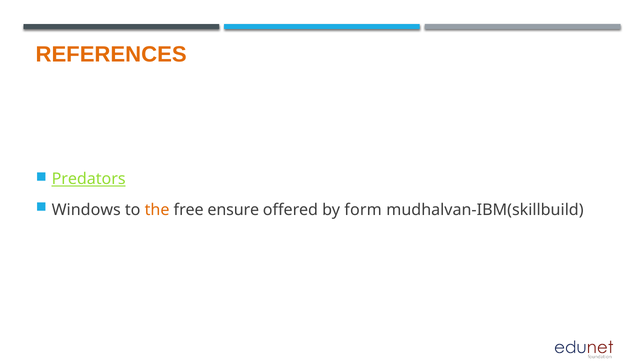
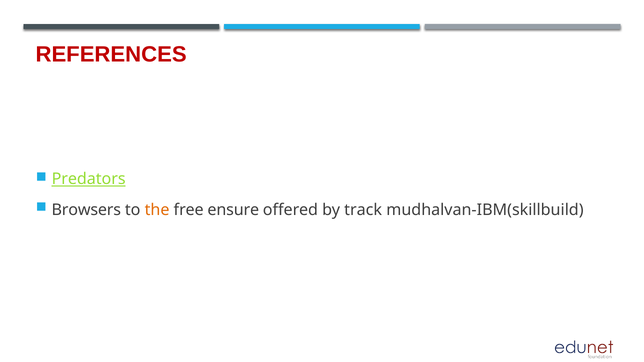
REFERENCES colour: orange -> red (111, 54)
Windows: Windows -> Browsers (86, 210)
form: form -> track (363, 210)
